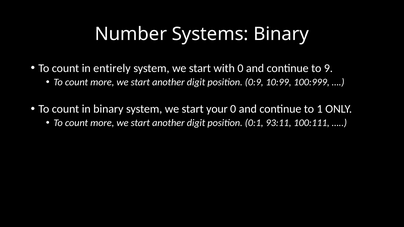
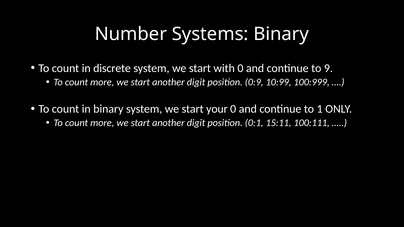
entirely: entirely -> discrete (112, 68)
93:11: 93:11 -> 15:11 (279, 123)
